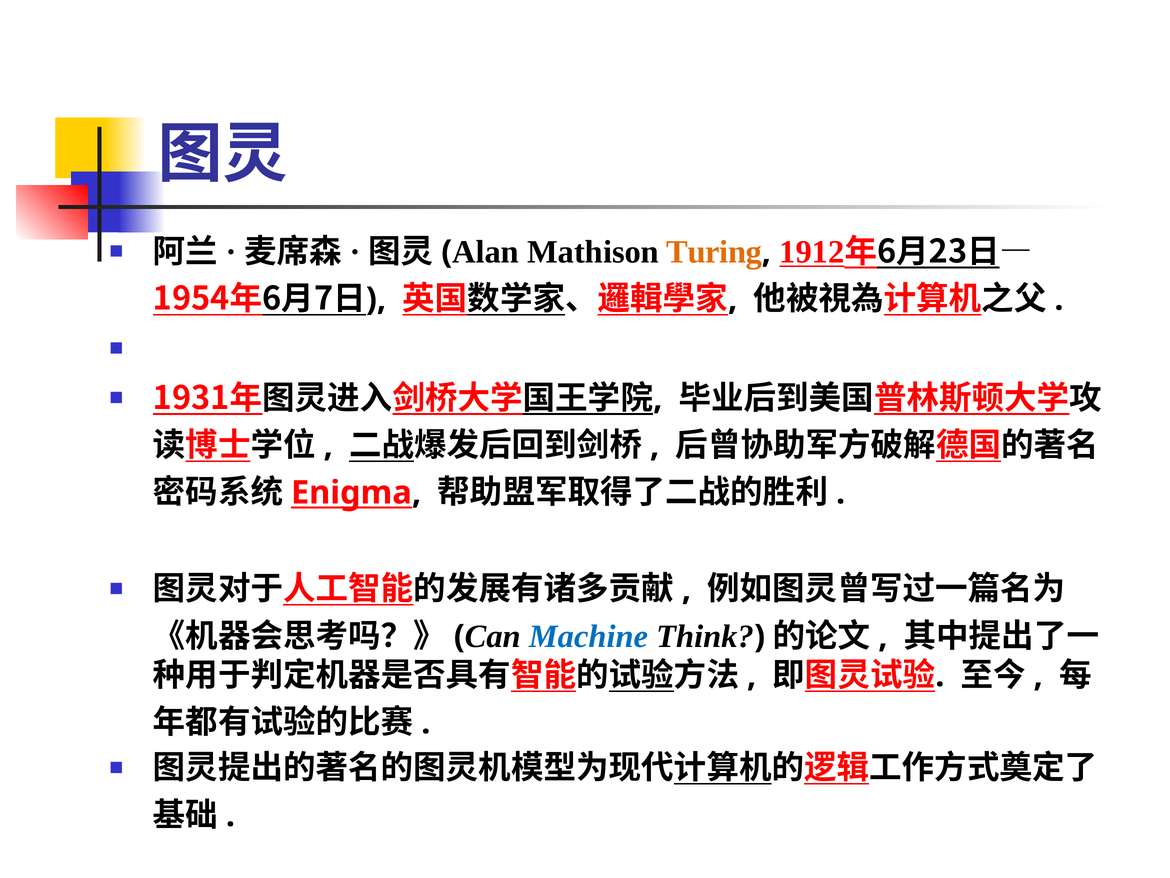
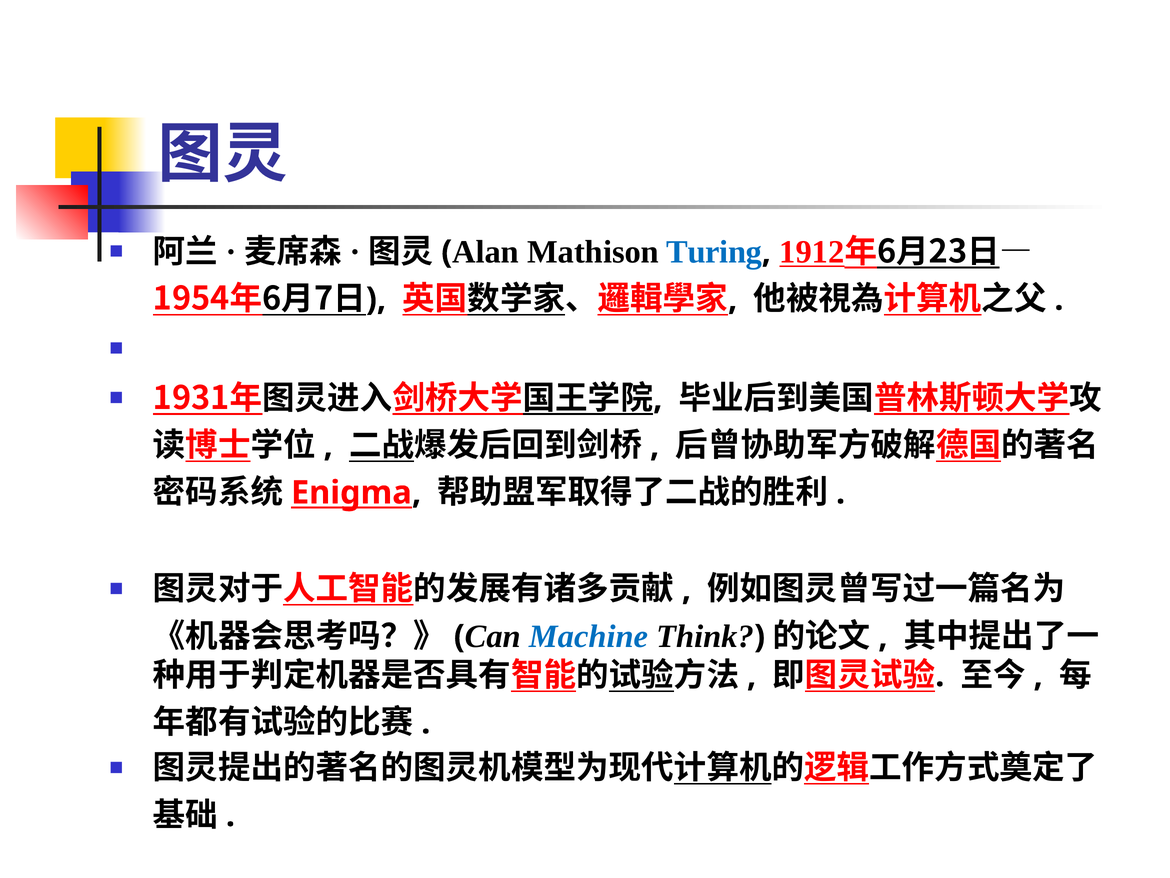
Turing colour: orange -> blue (714, 252)
